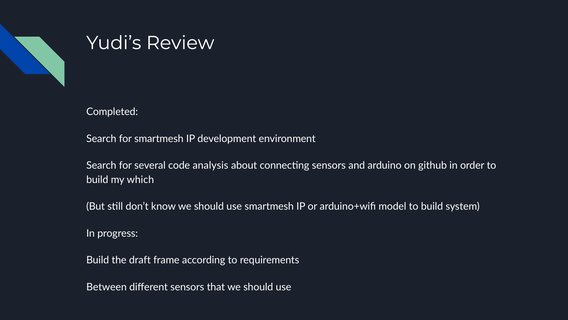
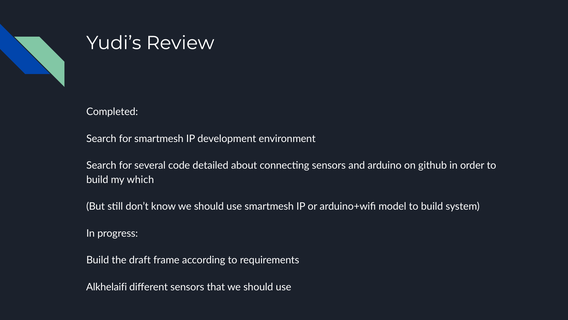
analysis: analysis -> detailed (211, 165)
Between: Between -> Alkhelaifi (107, 287)
